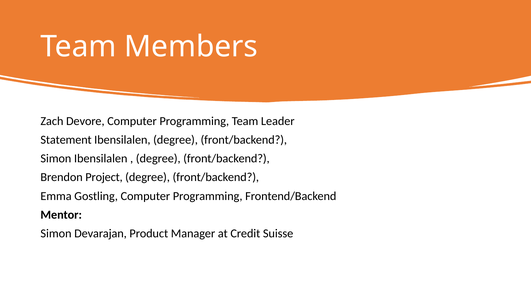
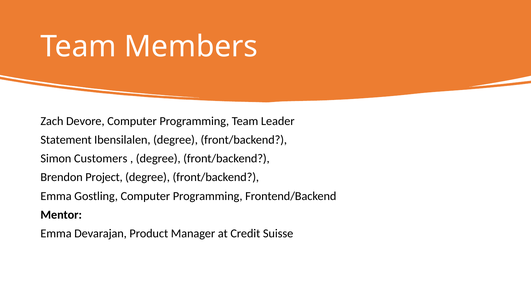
Simon Ibensilalen: Ibensilalen -> Customers (101, 158)
Simon: Simon -> Emma (56, 233)
